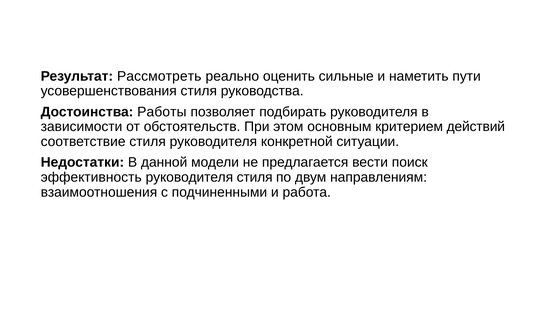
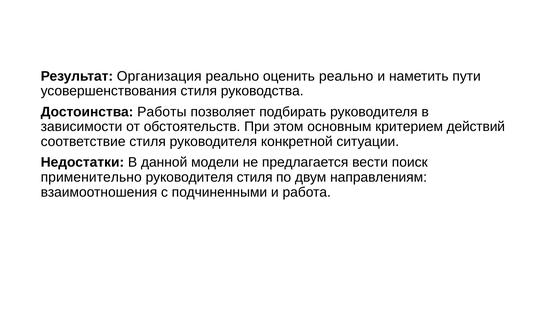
Рассмотреть: Рассмотреть -> Организация (159, 76)
оценить сильные: сильные -> реально (346, 76)
эффективность: эффективность -> применительно (91, 177)
